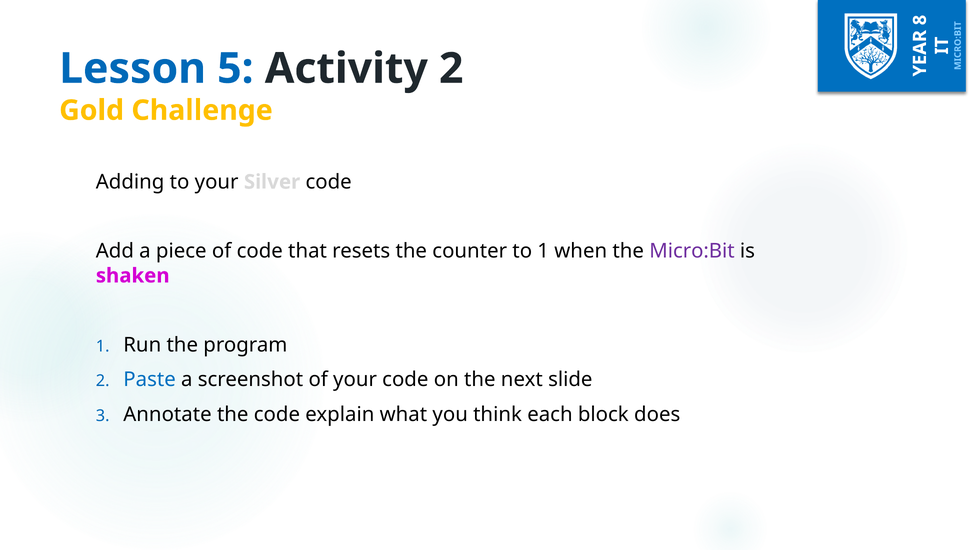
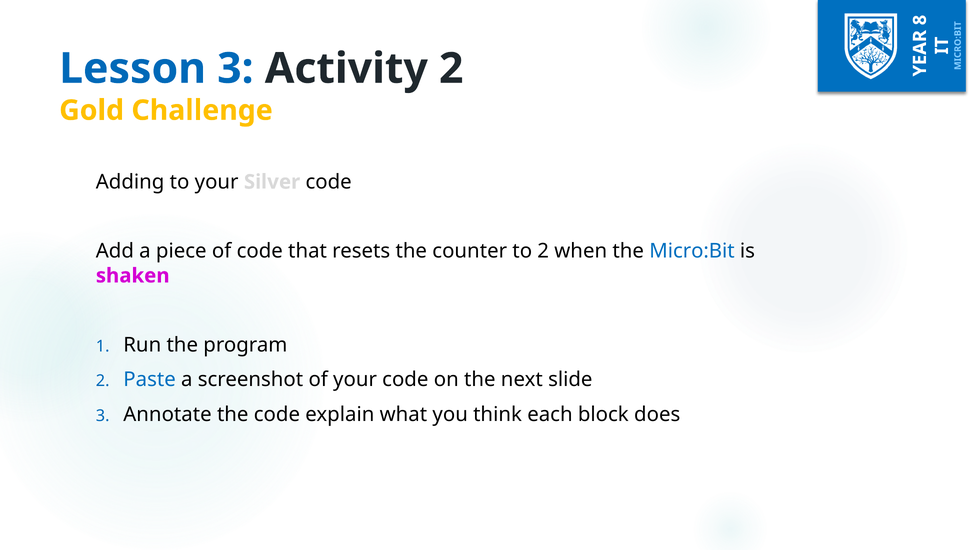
Lesson 5: 5 -> 3 (235, 69)
to 1: 1 -> 2 (543, 251)
Micro:Bit colour: purple -> blue (692, 251)
